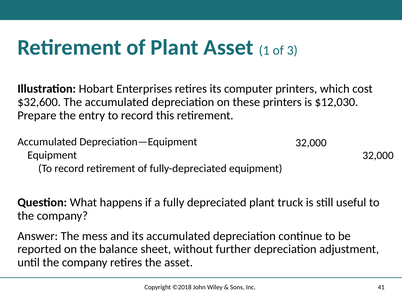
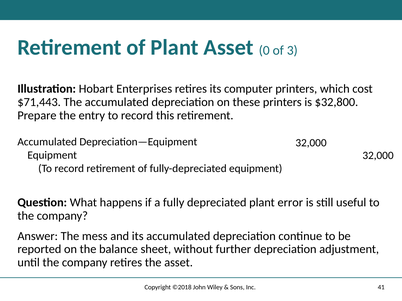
1: 1 -> 0 (264, 50)
$32,600: $32,600 -> $71,443 (39, 102)
$12,030: $12,030 -> $32,800 (337, 102)
truck: truck -> error (290, 203)
